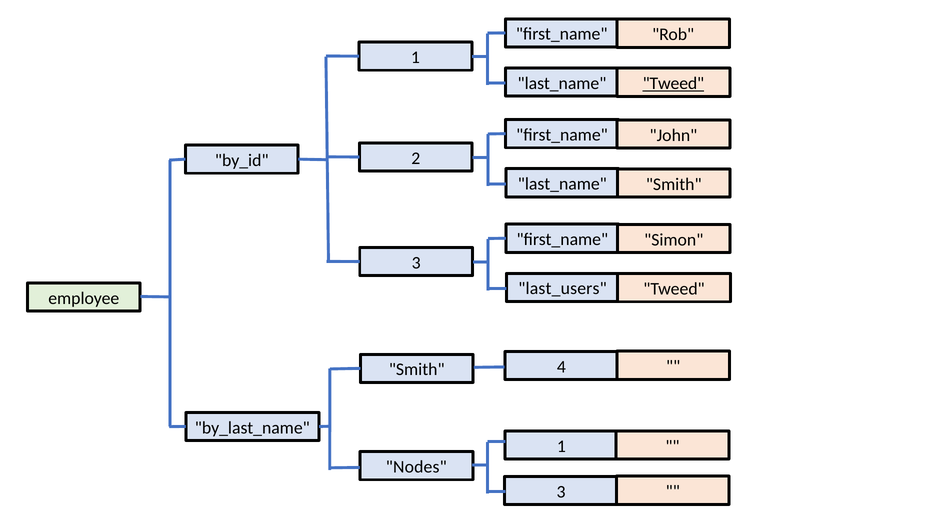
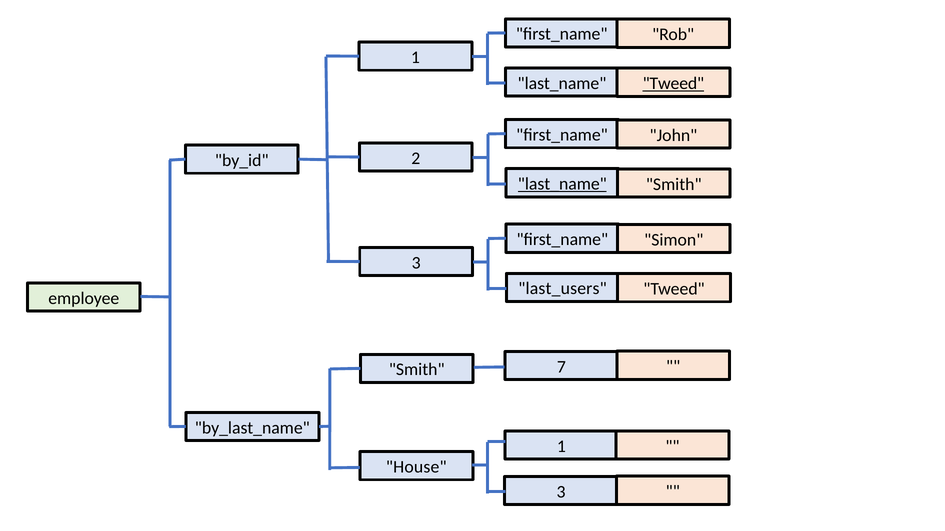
last_name underline: none -> present (562, 184)
4: 4 -> 7 (561, 367)
Nodes: Nodes -> House (416, 467)
